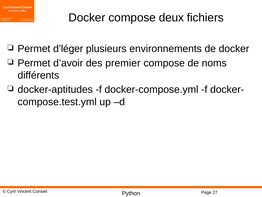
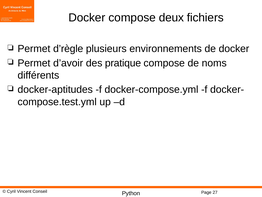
d’léger: d’léger -> d’règle (68, 49)
premier: premier -> pratique (123, 63)
